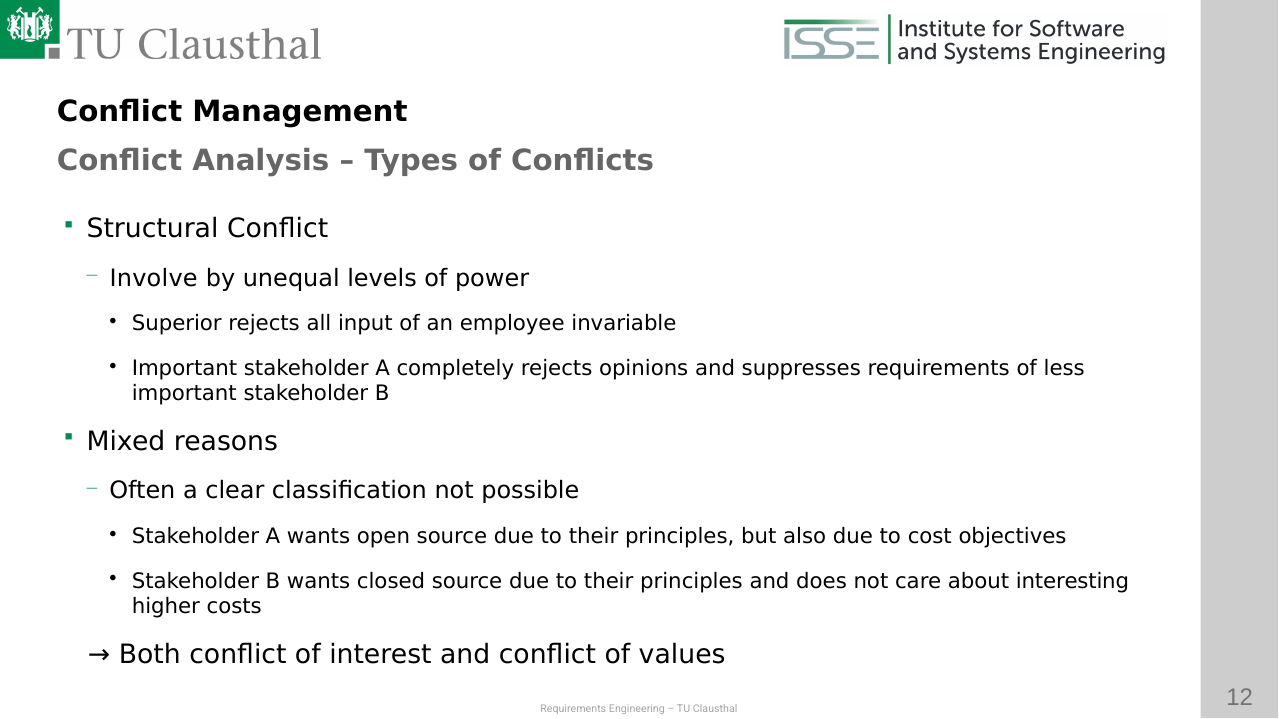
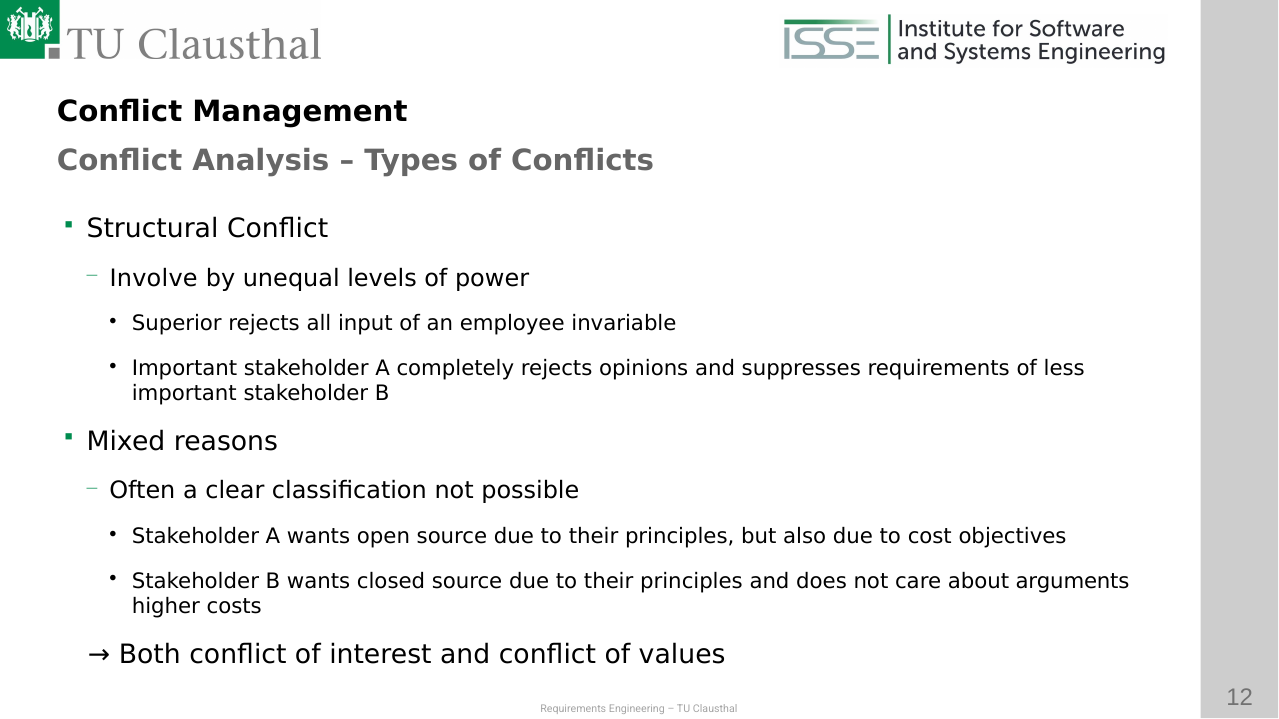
interesting: interesting -> arguments (1073, 581)
